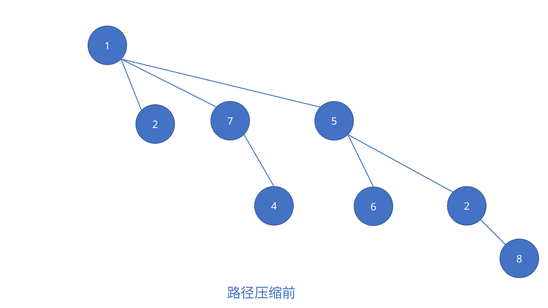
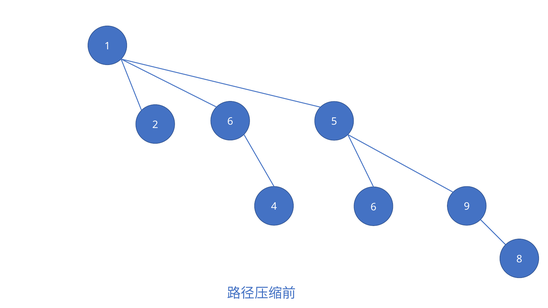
2 7: 7 -> 6 (230, 122)
6 2: 2 -> 9 (467, 207)
